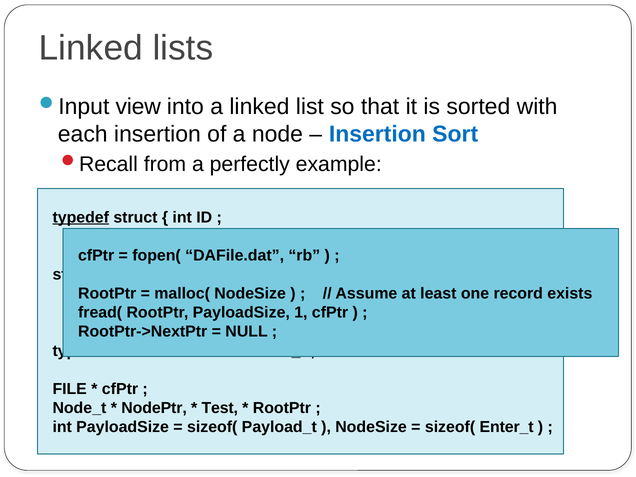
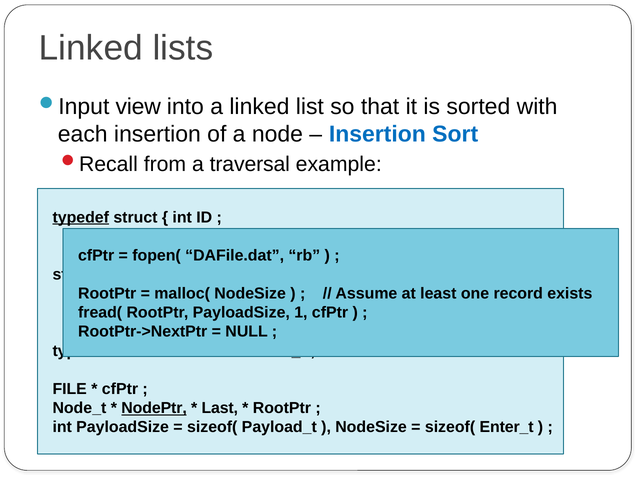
perfectly: perfectly -> traversal (250, 164)
NodePtr underline: none -> present (154, 408)
Test: Test -> Last (220, 408)
